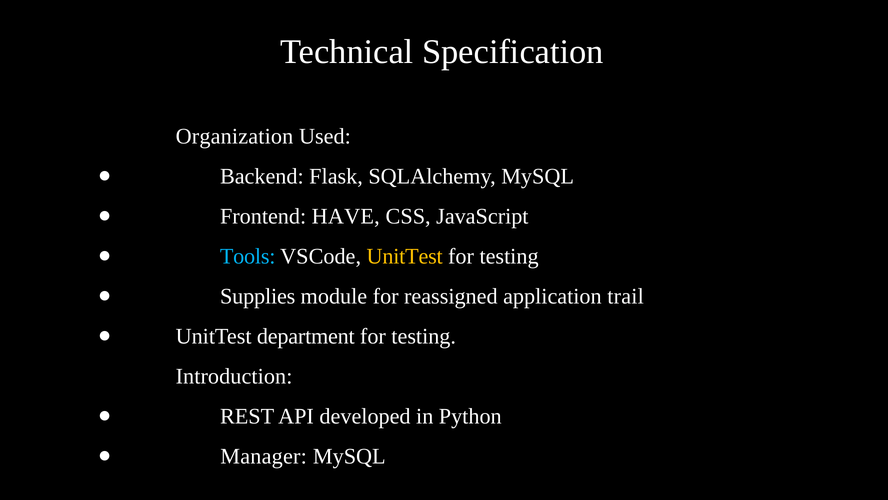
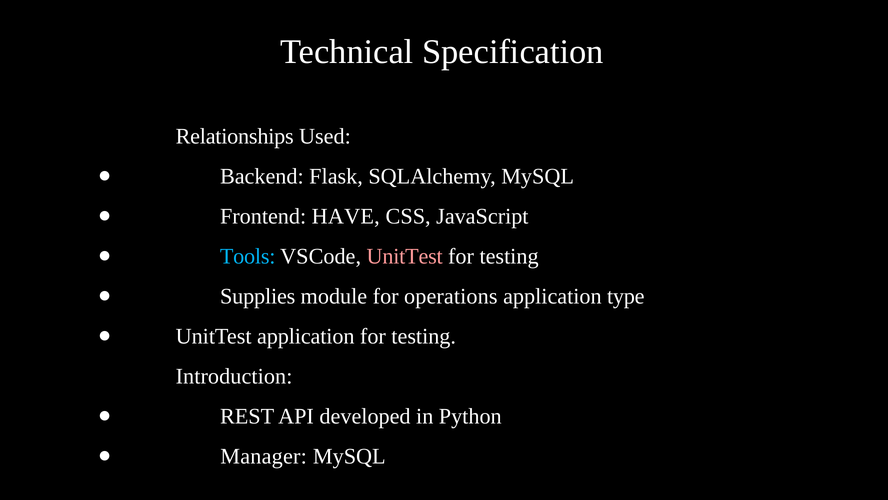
Organization: Organization -> Relationships (235, 136)
UnitTest colour: yellow -> pink (405, 256)
reassigned: reassigned -> operations (451, 296)
trail: trail -> type (626, 296)
UnitTest department: department -> application (306, 336)
